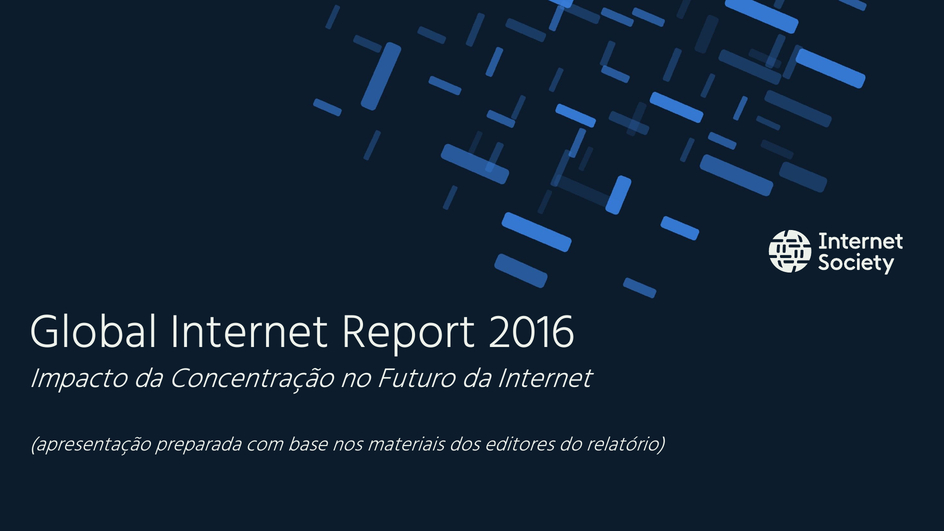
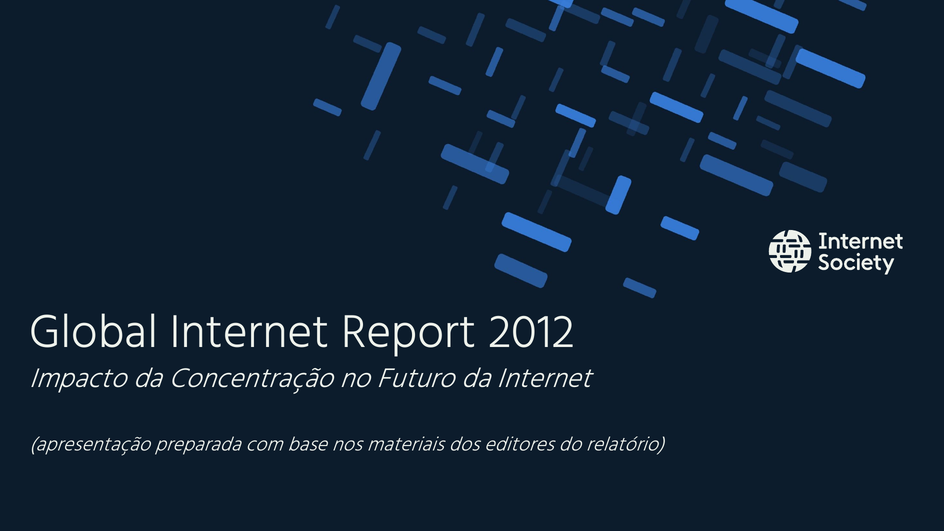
2016: 2016 -> 2012 (532, 332)
